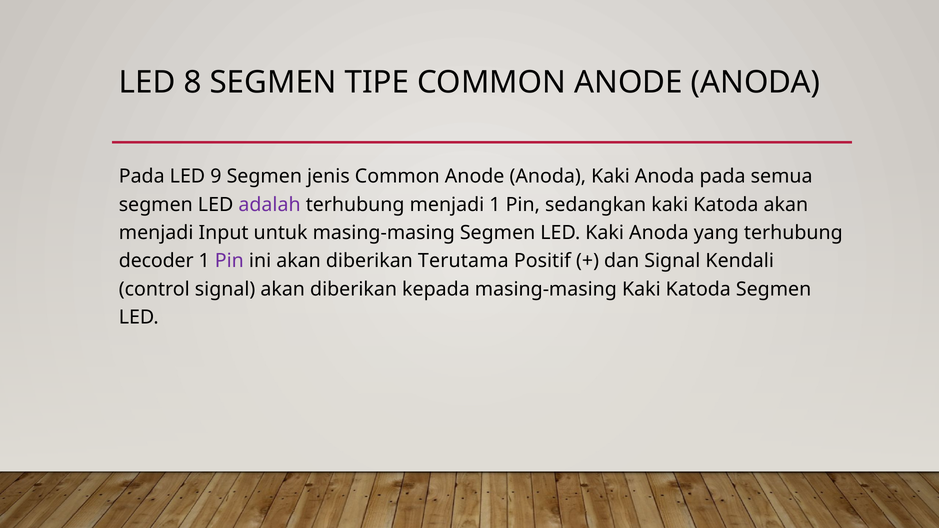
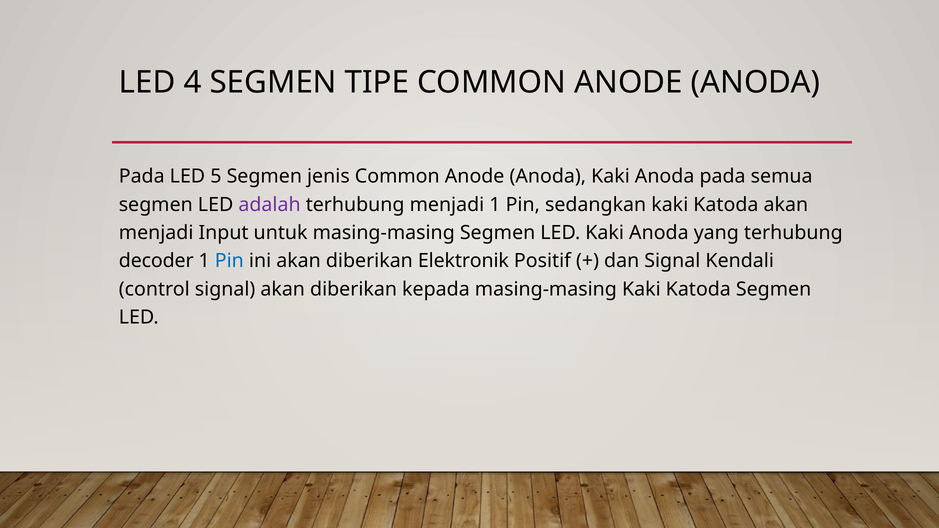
8: 8 -> 4 (193, 82)
9: 9 -> 5 (216, 177)
Pin colour: purple -> blue (229, 261)
Terutama: Terutama -> Elektronik (463, 261)
